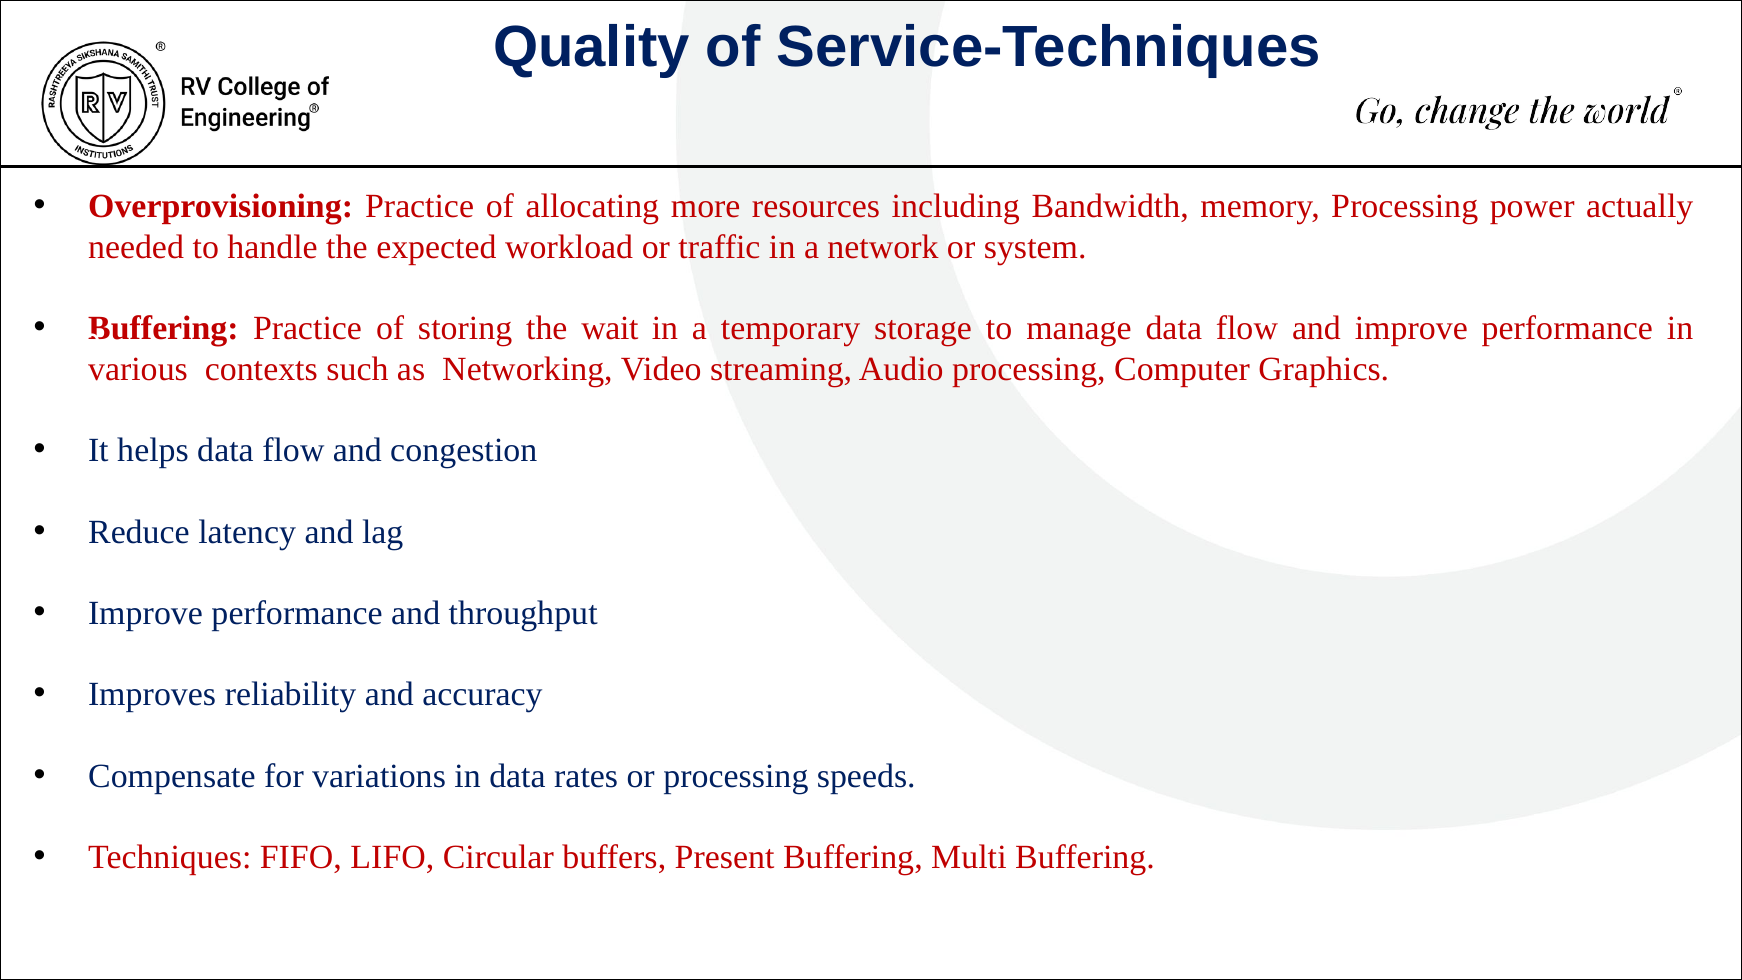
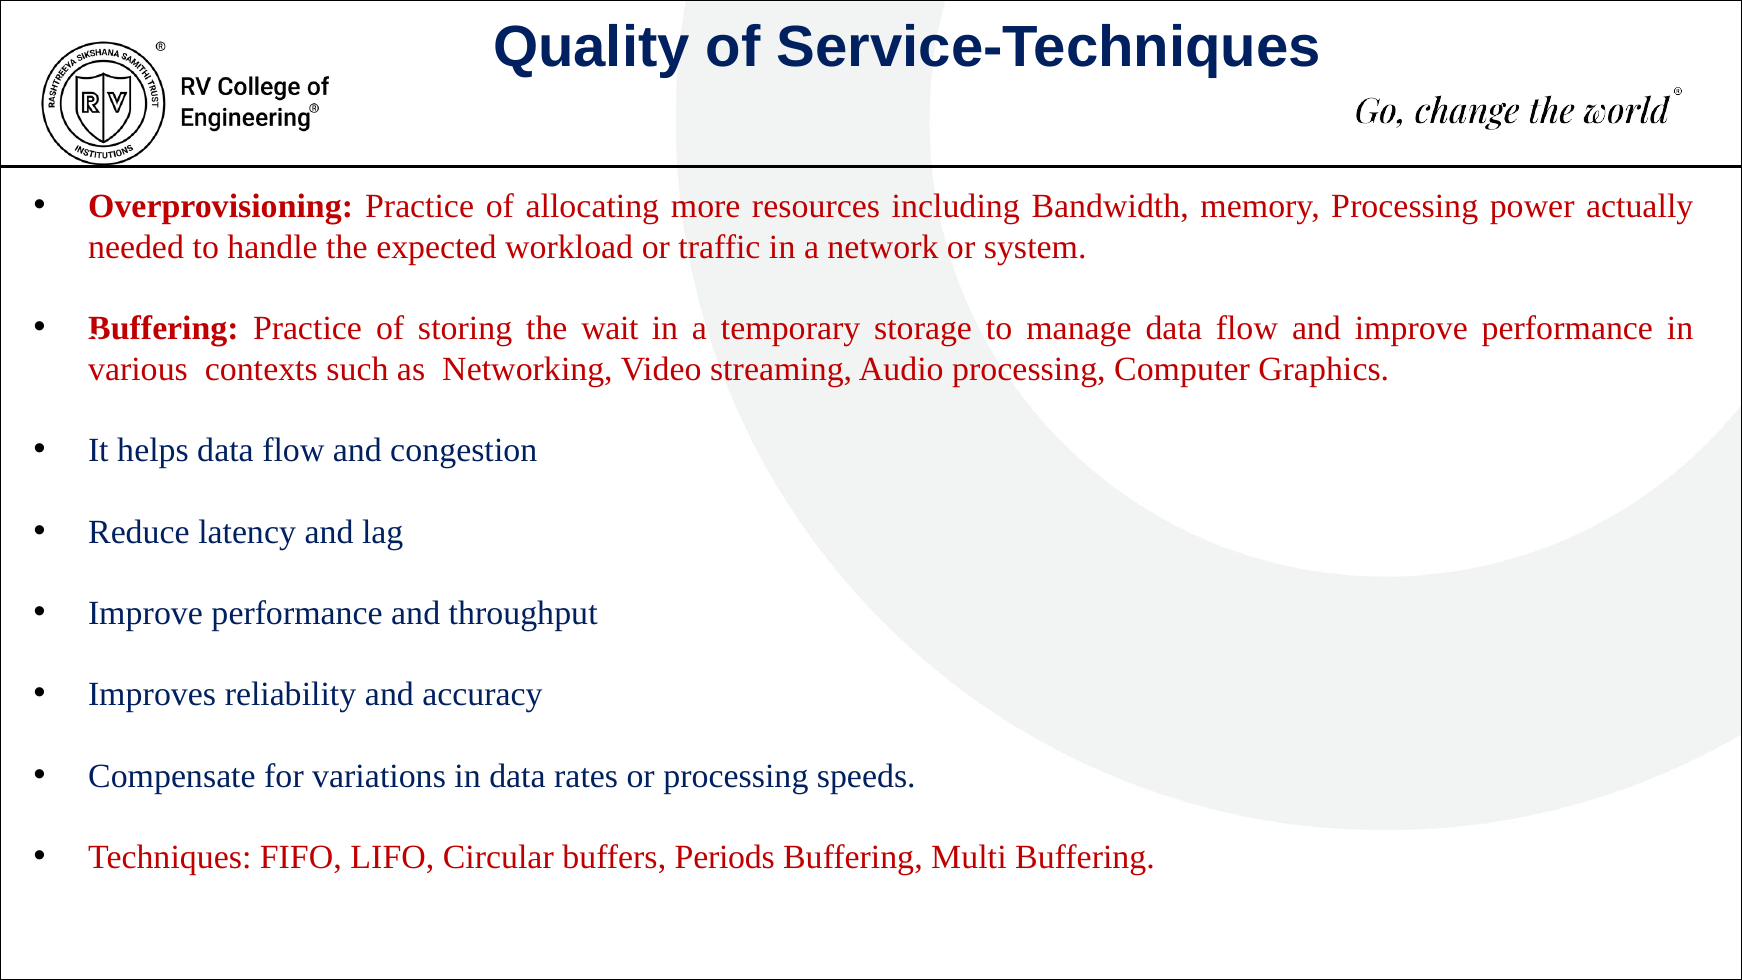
Present: Present -> Periods (725, 857)
